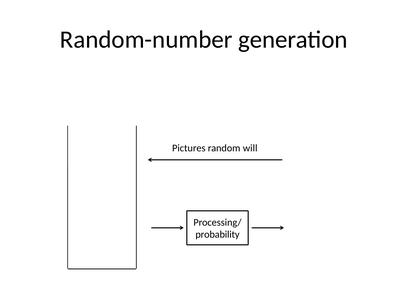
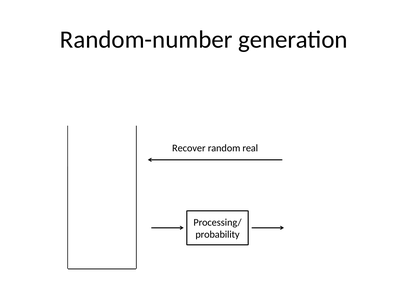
Pictures: Pictures -> Recover (189, 148)
will: will -> real (250, 148)
